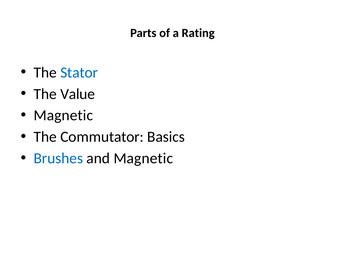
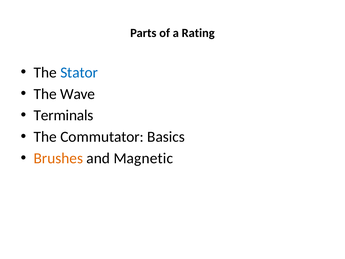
Value: Value -> Wave (78, 94)
Magnetic: Magnetic -> Terminals (64, 115)
Brushes colour: blue -> orange (58, 158)
